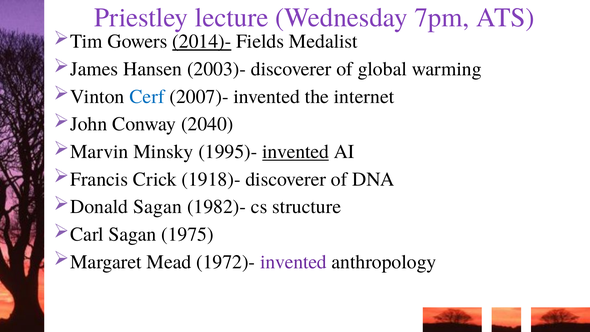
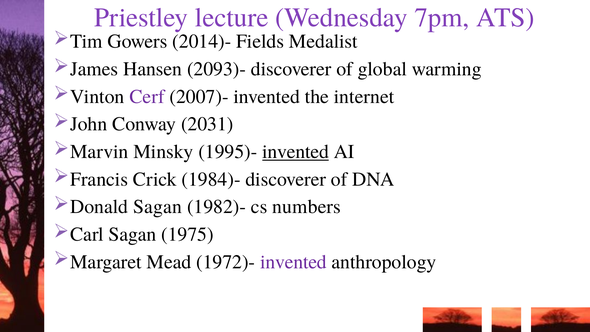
2014)- underline: present -> none (202, 41)
2003)-: 2003)- -> 2093)- (217, 69)
Cerf colour: blue -> purple (147, 97)
2040: 2040 -> 2031 (207, 124)
1918)-: 1918)- -> 1984)- (211, 179)
structure: structure -> numbers (307, 207)
